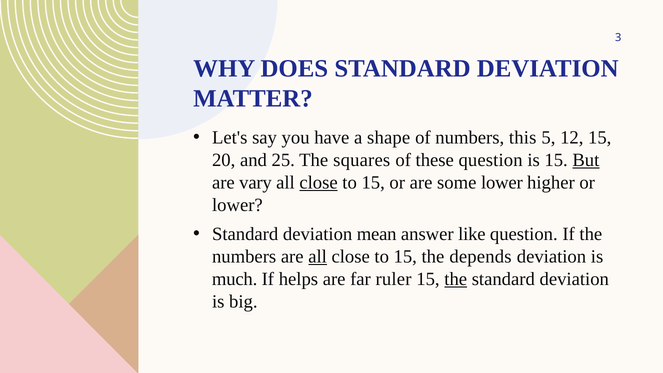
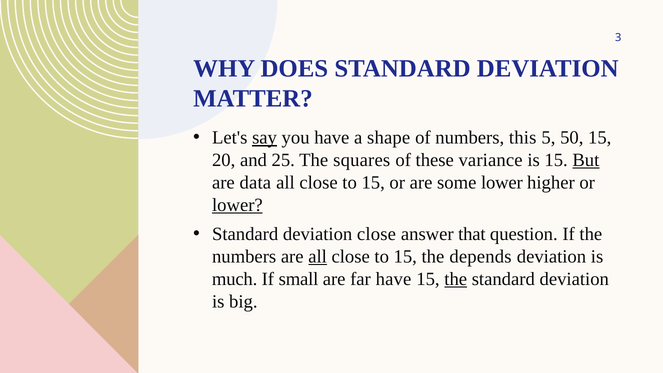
say underline: none -> present (265, 138)
12: 12 -> 50 (572, 138)
these question: question -> variance (491, 160)
vary: vary -> data (255, 183)
close underline: present -> none (319, 183)
lower underline: none -> present (237, 205)
deviation mean: mean -> close (376, 234)
like: like -> that (472, 234)
helps: helps -> small (299, 279)
far ruler: ruler -> have (394, 279)
